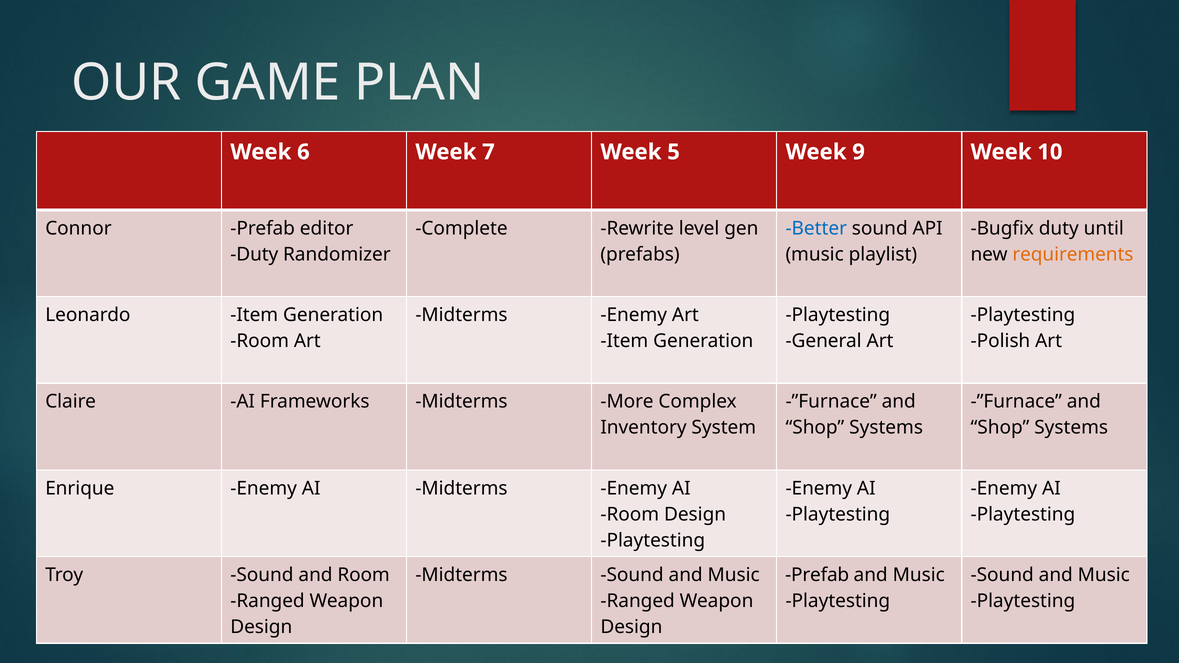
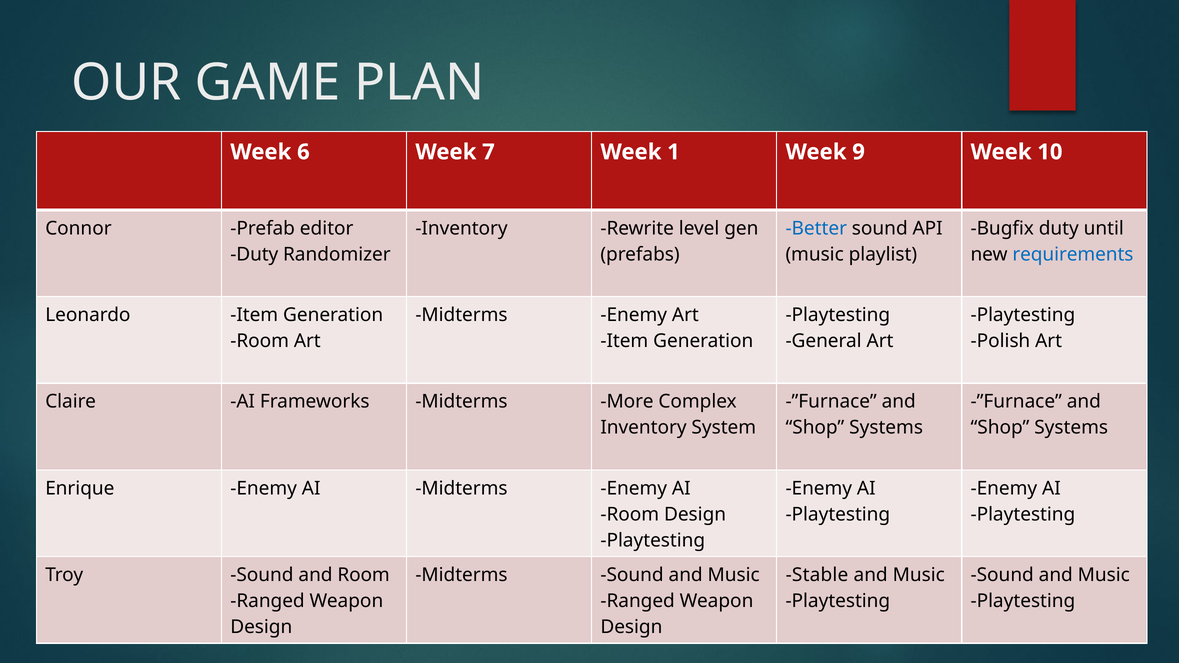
5: 5 -> 1 (674, 152)
Complete: Complete -> Inventory (462, 228)
requirements colour: orange -> blue (1073, 254)
Prefab: Prefab -> Stable (817, 575)
